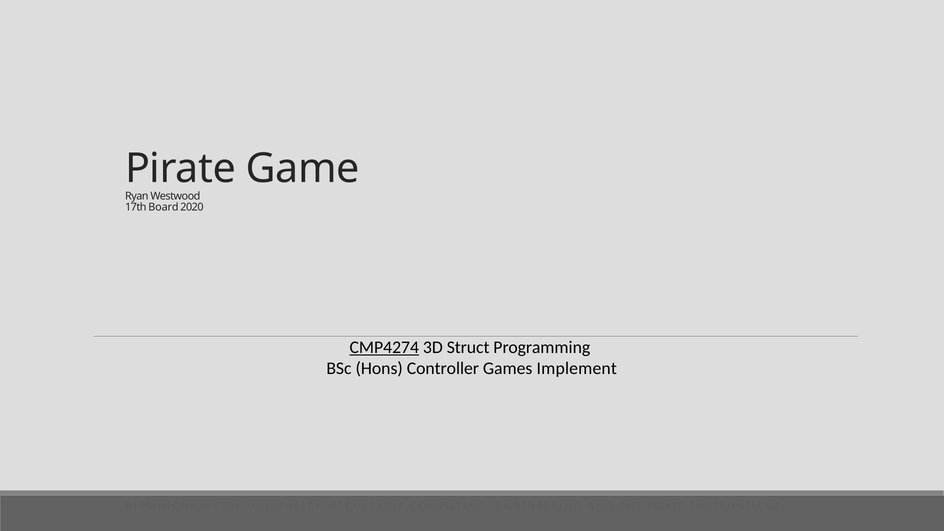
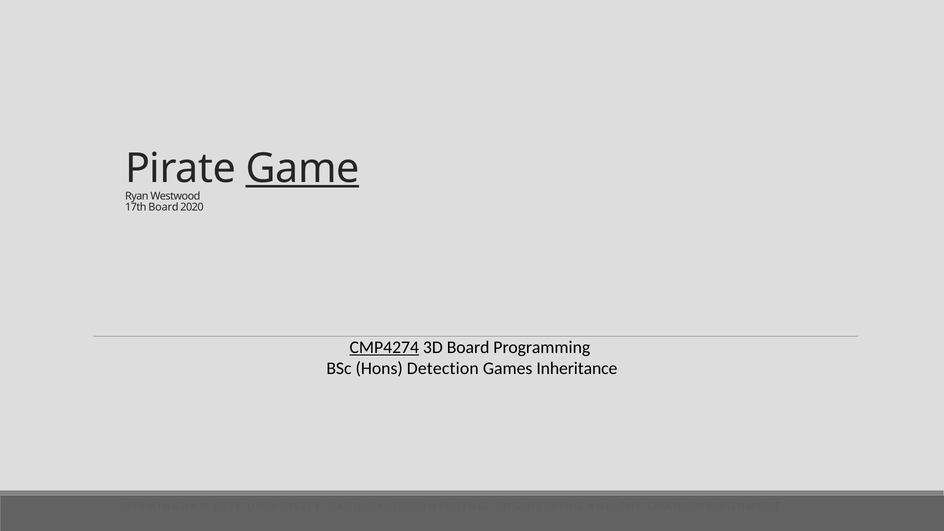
Game underline: none -> present (303, 169)
3D Struct: Struct -> Board (468, 347)
Controller: Controller -> Detection (443, 369)
Implement: Implement -> Inheritance (577, 369)
